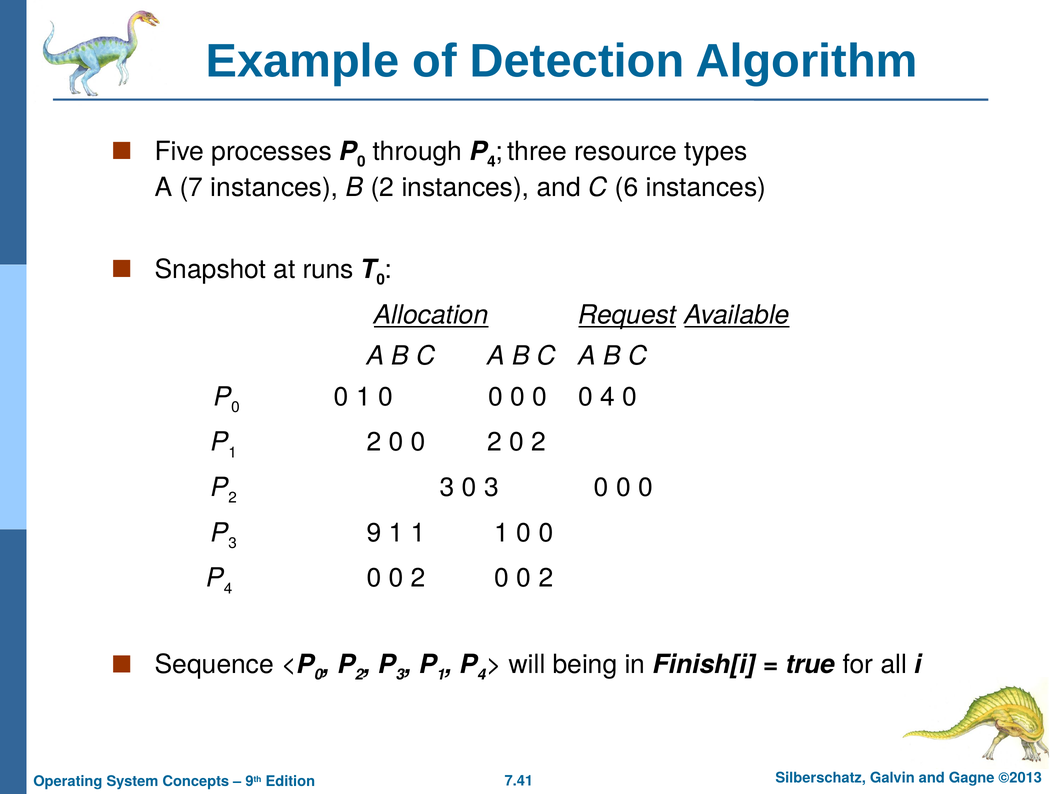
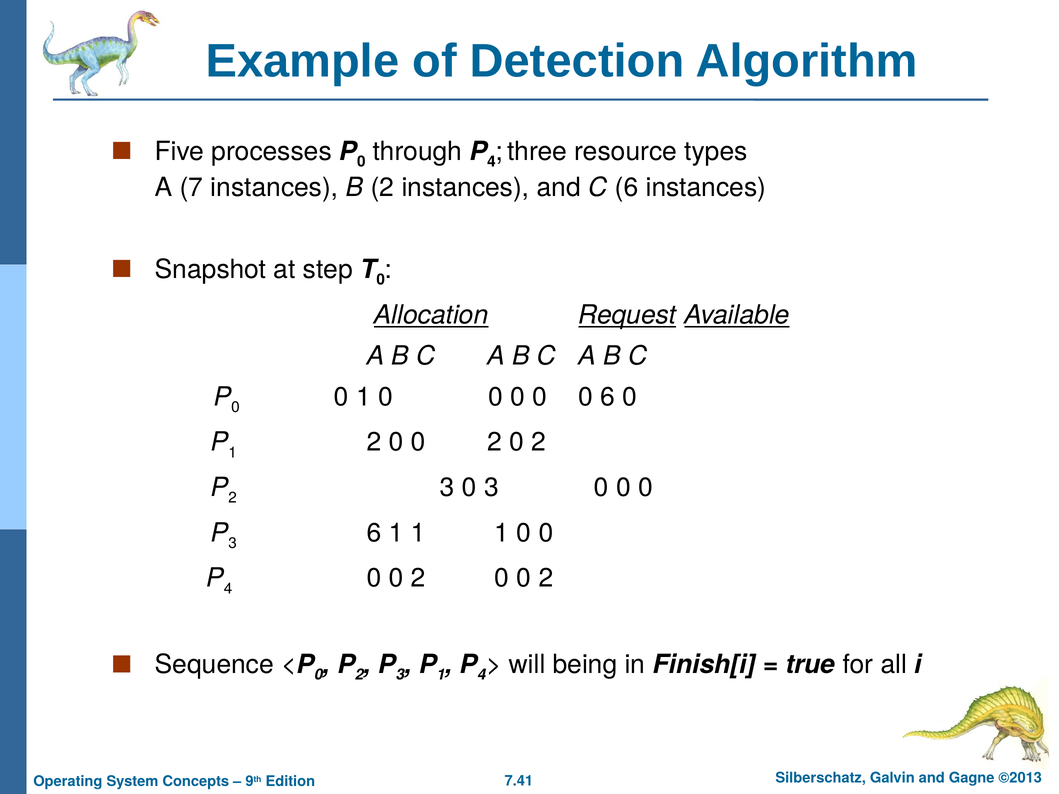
runs: runs -> step (328, 270)
0 4: 4 -> 6 (608, 397)
3 9: 9 -> 6 (374, 533)
